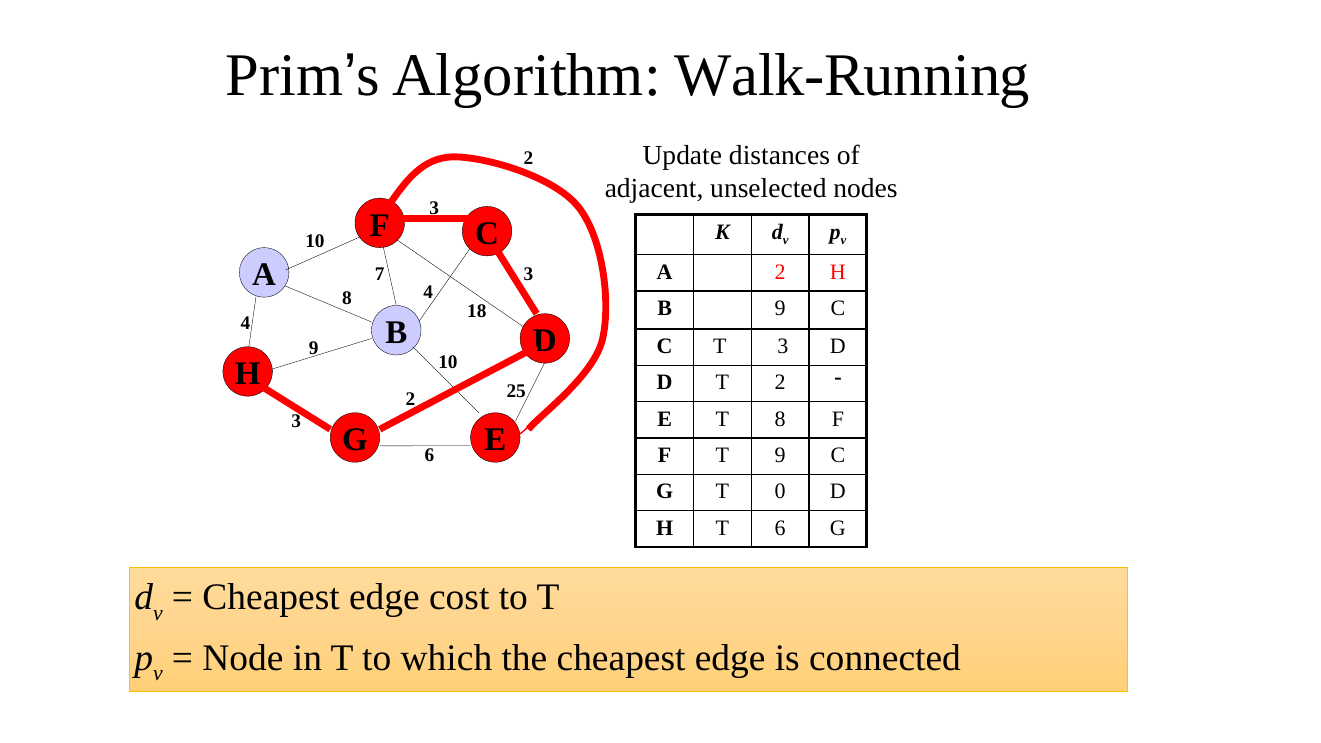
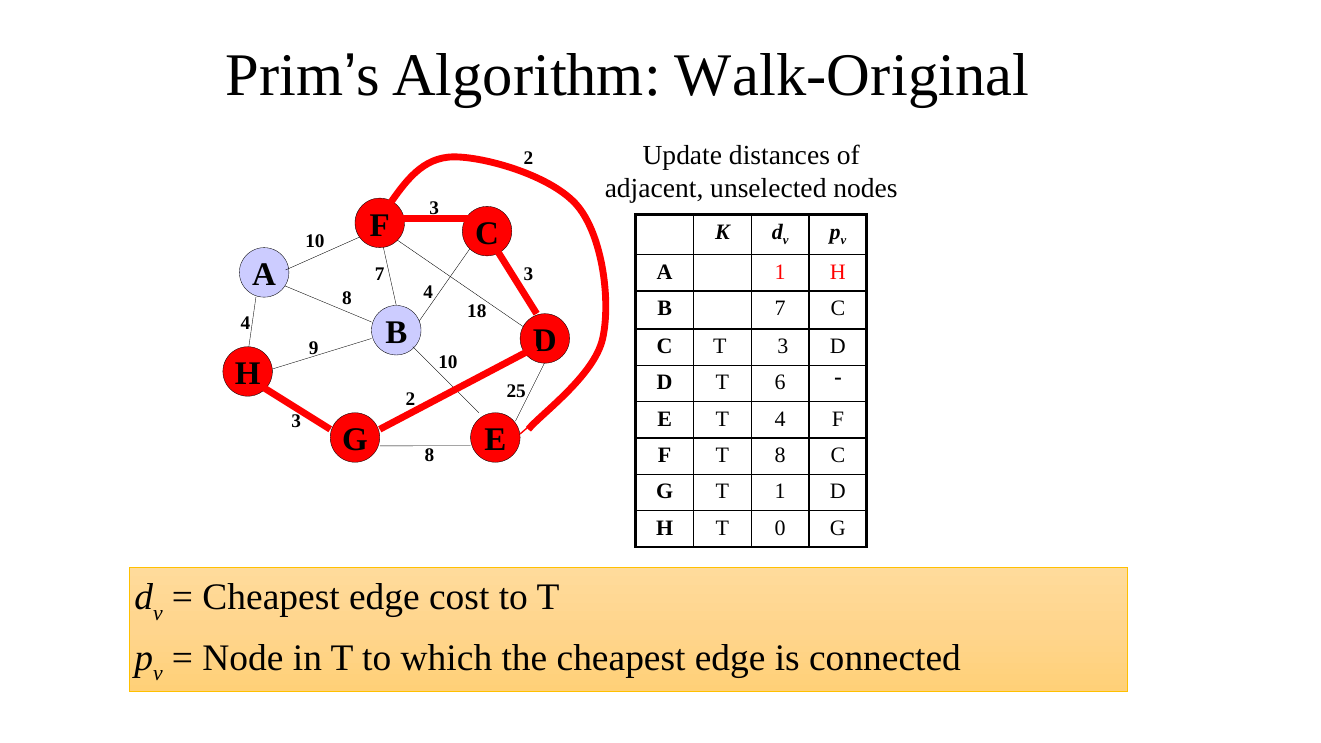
Walk-Running: Walk-Running -> Walk-Original (852, 75)
A 2: 2 -> 1 (780, 272)
B 9: 9 -> 7 (780, 308)
T 2: 2 -> 6 (780, 383)
T 8: 8 -> 4 (780, 419)
G 6: 6 -> 8 (429, 455)
T 9: 9 -> 8 (780, 455)
T 0: 0 -> 1 (780, 492)
T 6: 6 -> 0 (780, 528)
